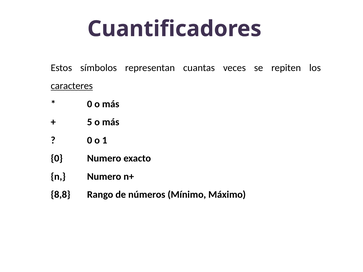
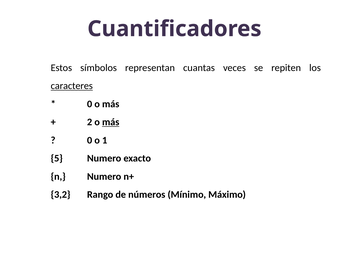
5: 5 -> 2 (90, 122)
más underline: none -> present (111, 122)
0: 0 -> 5 (57, 159)
8,8: 8,8 -> 3,2 (61, 195)
